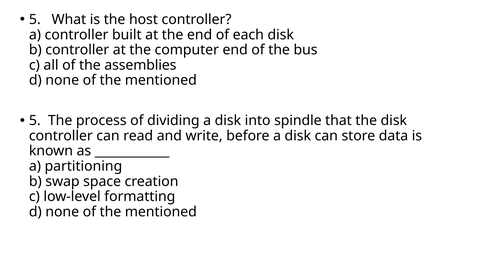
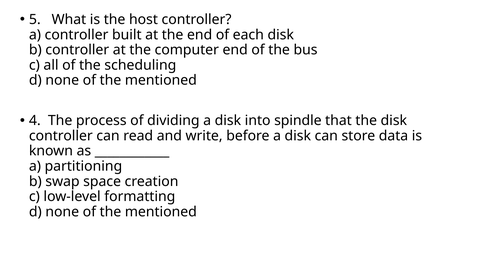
assemblies: assemblies -> scheduling (140, 65)
5: 5 -> 4 (35, 120)
